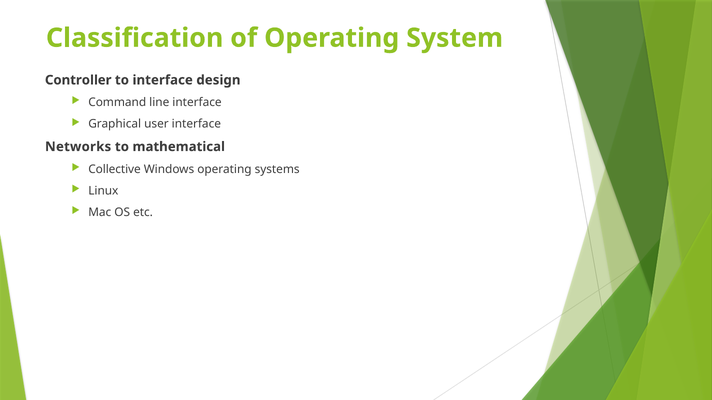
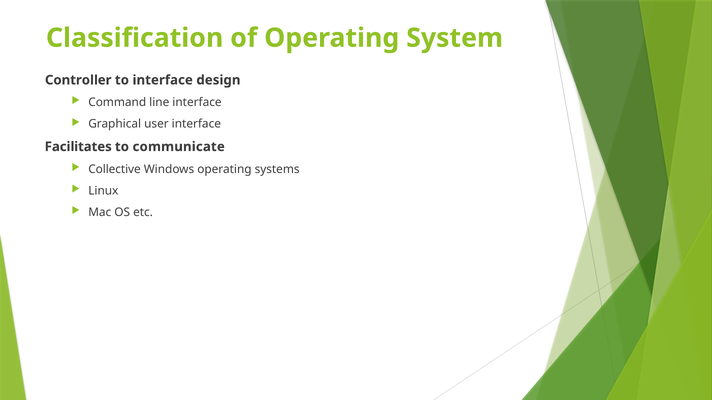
Networks: Networks -> Facilitates (78, 147)
mathematical: mathematical -> communicate (179, 147)
